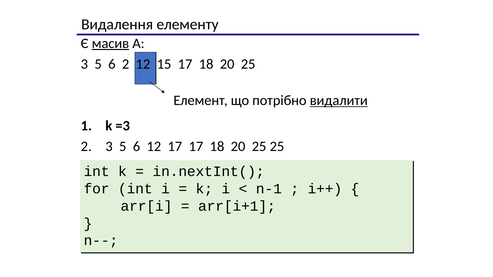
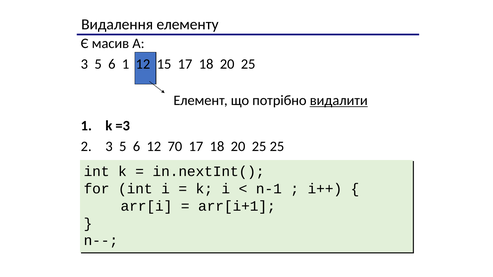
масив underline: present -> none (110, 43)
6 2: 2 -> 1 (126, 64)
12 17: 17 -> 70 (175, 147)
